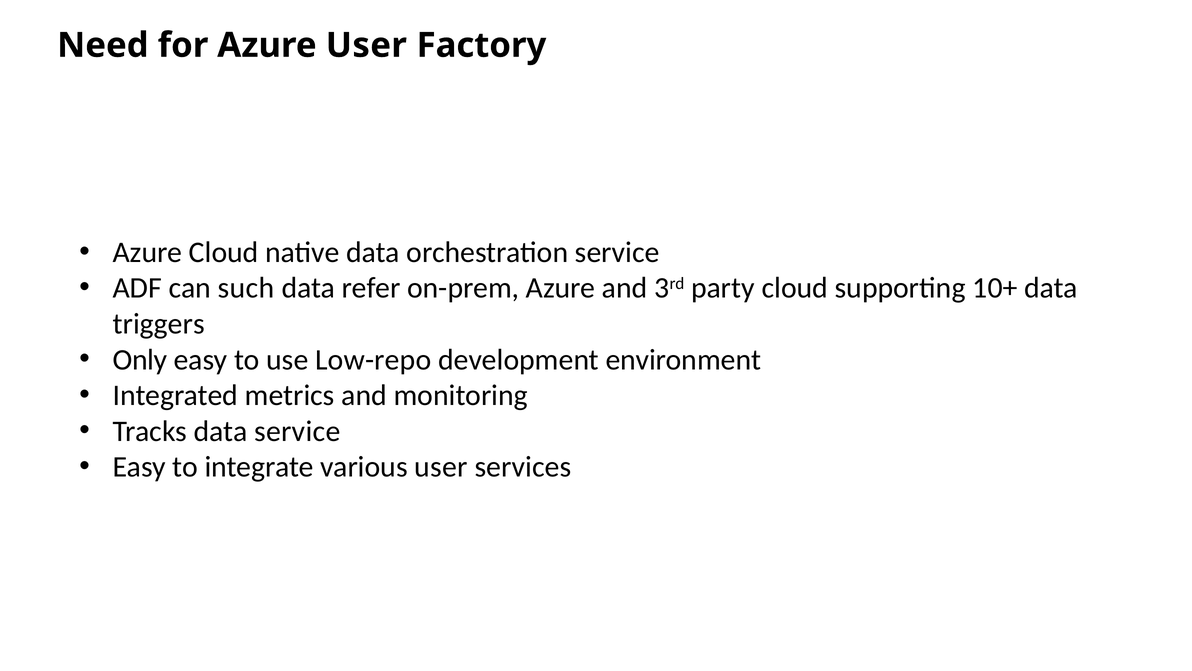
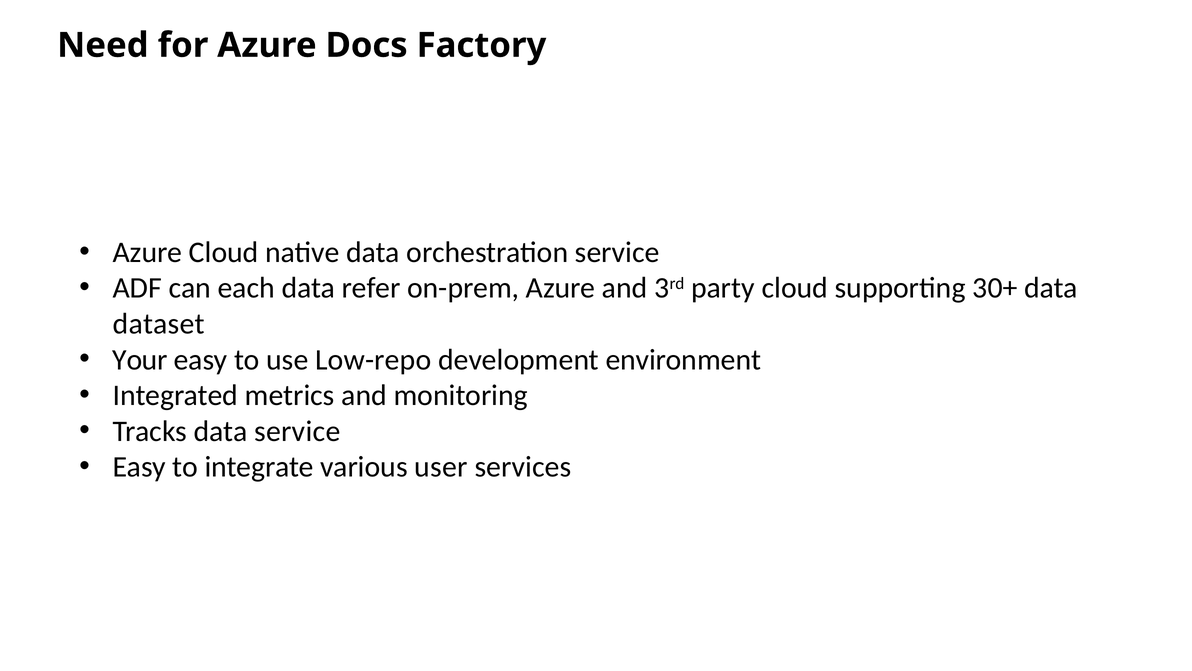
Azure User: User -> Docs (367, 45)
such: such -> each (246, 288)
10+: 10+ -> 30+ (995, 288)
triggers: triggers -> dataset (159, 324)
Only: Only -> Your (140, 359)
